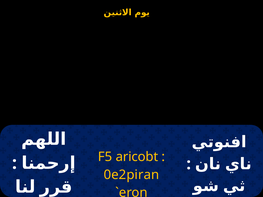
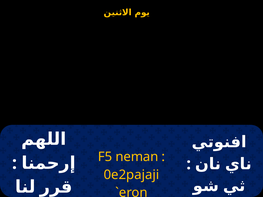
aricobt: aricobt -> neman (137, 157)
0e2piran: 0e2piran -> 0e2pajaji (131, 175)
